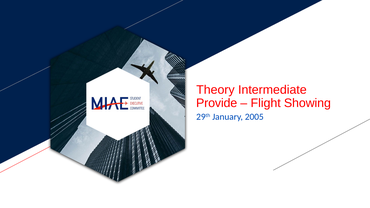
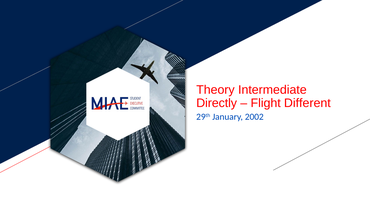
Provide: Provide -> Directly (217, 103)
Showing: Showing -> Different (307, 103)
2005: 2005 -> 2002 (254, 117)
